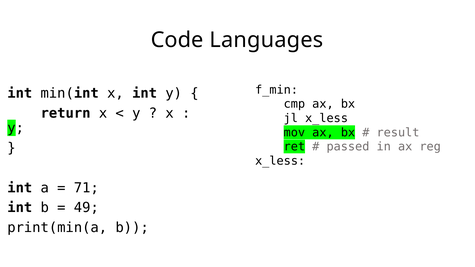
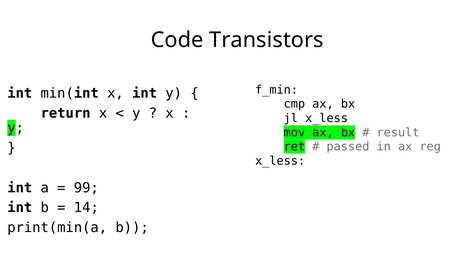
Languages: Languages -> Transistors (266, 40)
71: 71 -> 99 (86, 188)
49: 49 -> 14 (86, 208)
